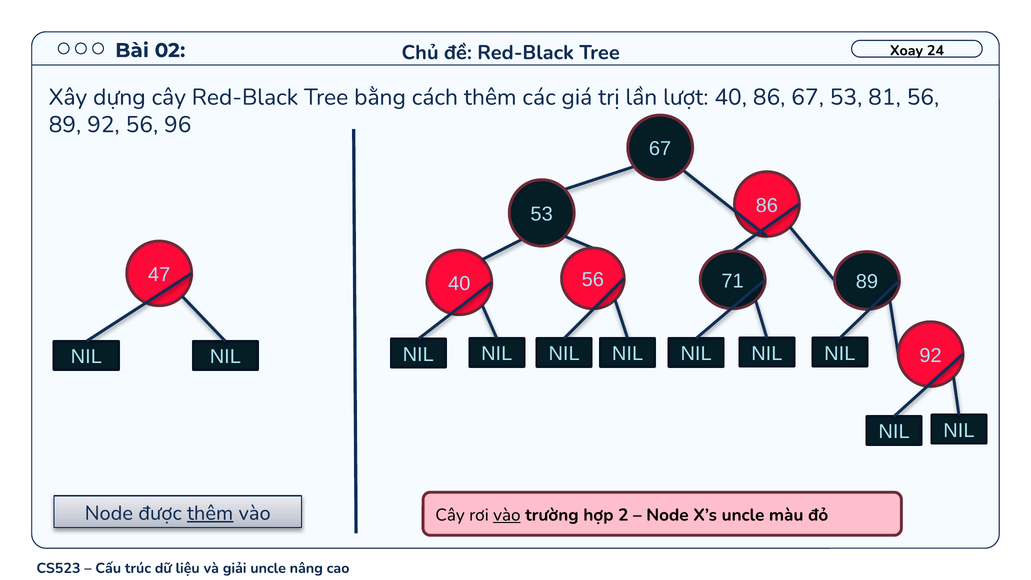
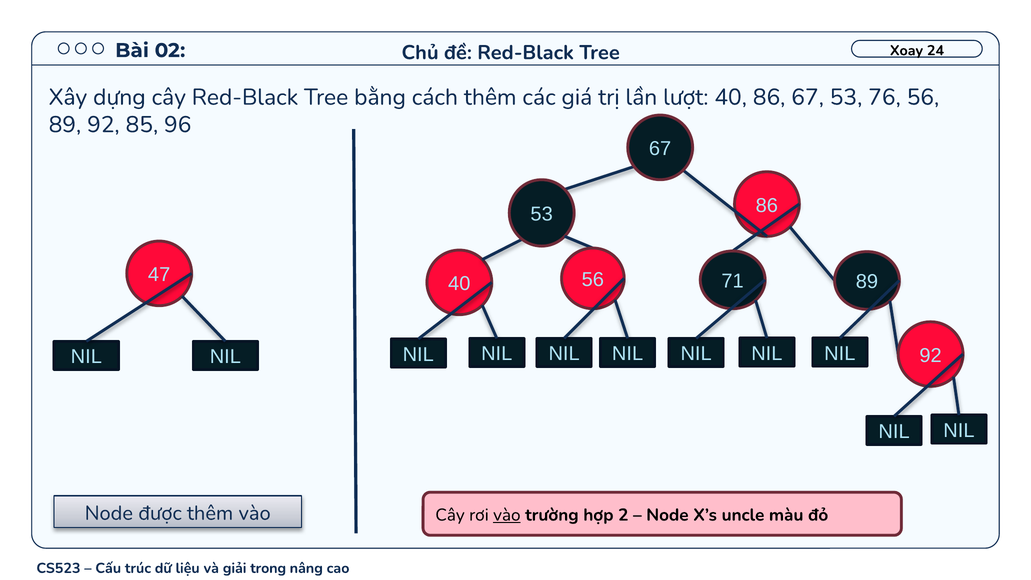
81: 81 -> 76 (884, 97)
92 56: 56 -> 85 (142, 125)
thêm underline: present -> none (210, 513)
giải uncle: uncle -> trong (268, 568)
